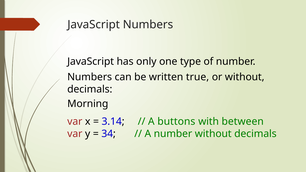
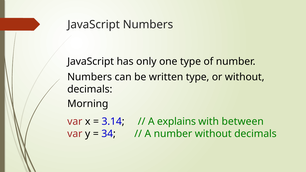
written true: true -> type (198, 77)
buttons: buttons -> explains (176, 122)
